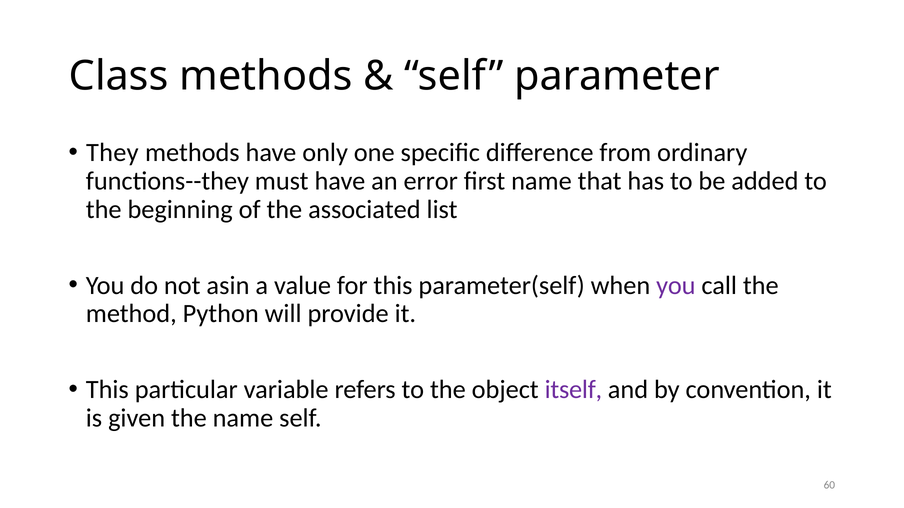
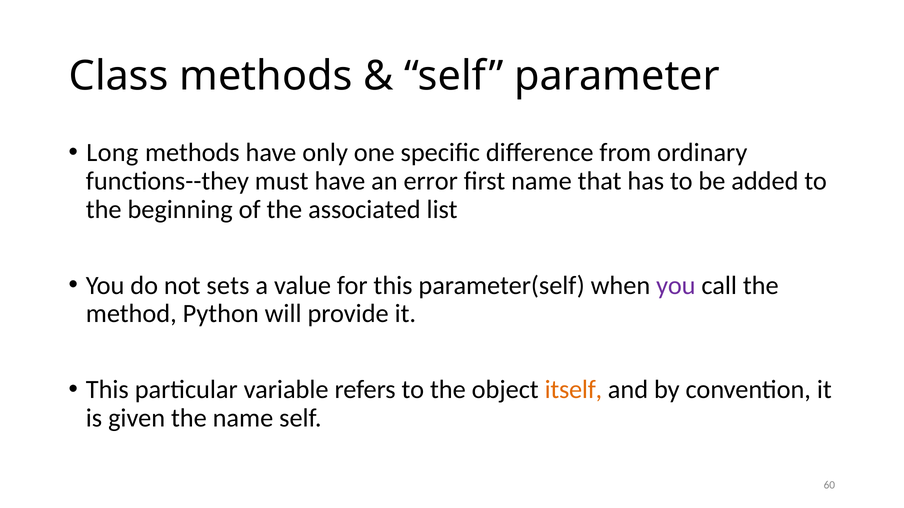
They: They -> Long (112, 153)
asin: asin -> sets (228, 286)
itself colour: purple -> orange (573, 390)
